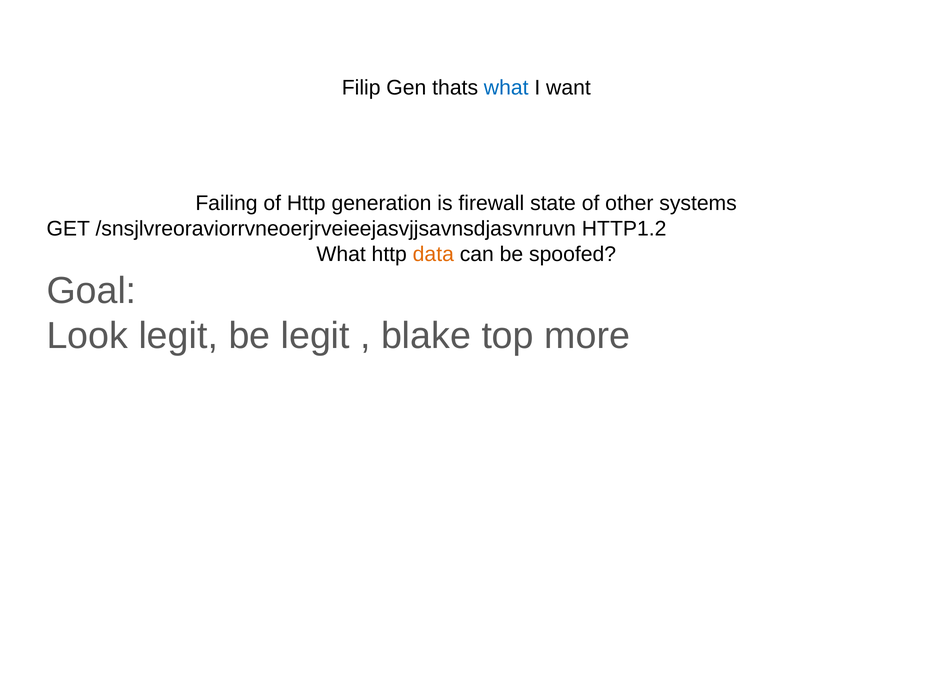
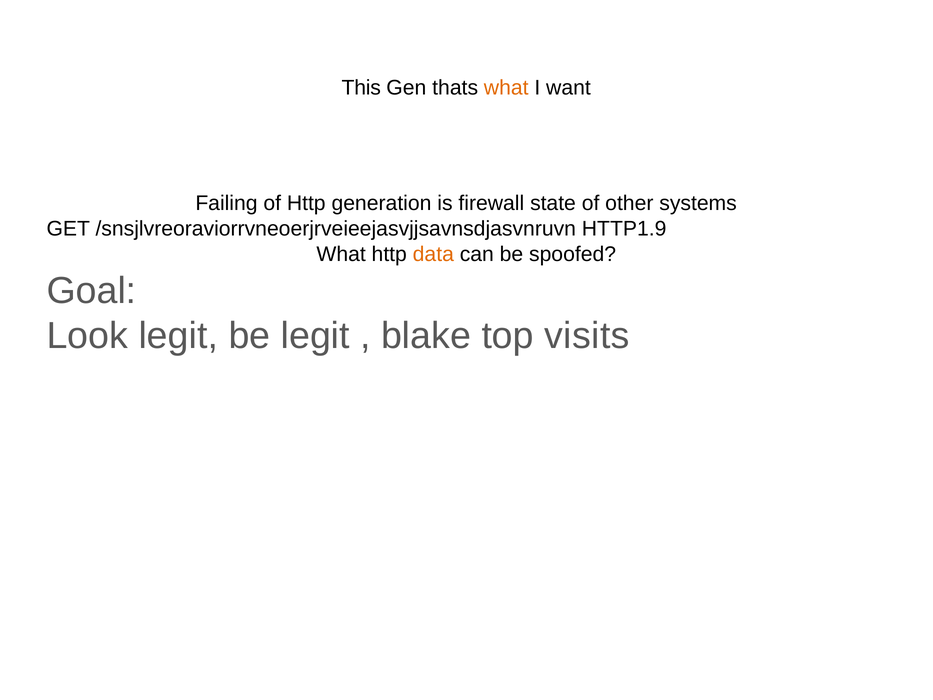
Filip: Filip -> This (361, 88)
what colour: blue -> orange (506, 88)
HTTP1.2: HTTP1.2 -> HTTP1.9 (624, 229)
more: more -> visits (587, 336)
